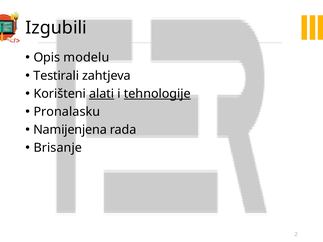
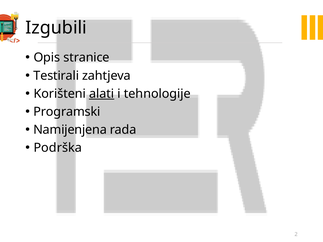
modelu: modelu -> stranice (87, 58)
tehnologije underline: present -> none (157, 94)
Pronalasku: Pronalasku -> Programski (67, 112)
Brisanje: Brisanje -> Podrška (58, 148)
